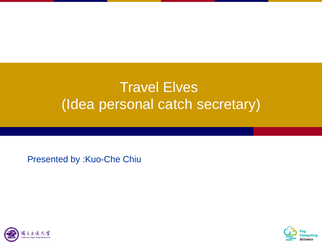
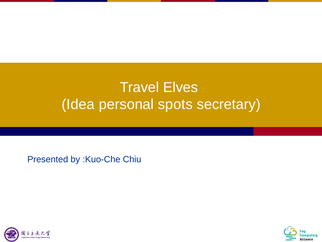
catch: catch -> spots (175, 104)
